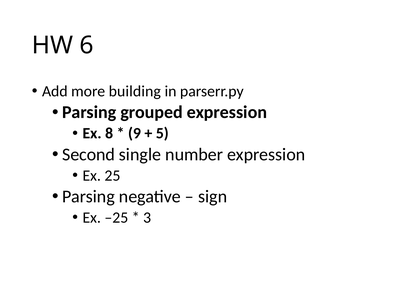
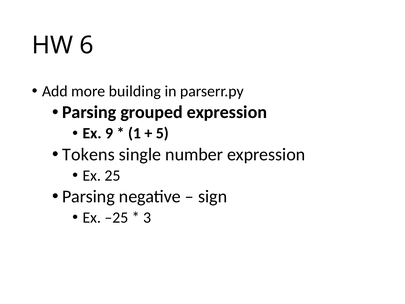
8: 8 -> 9 (109, 133)
9: 9 -> 1 (134, 133)
Second: Second -> Tokens (88, 154)
